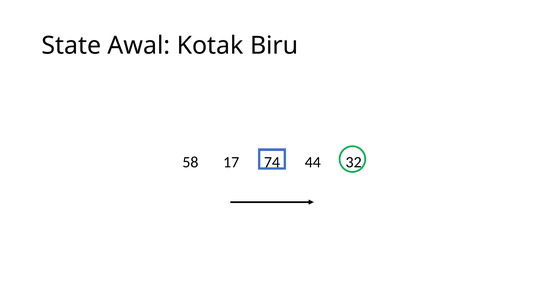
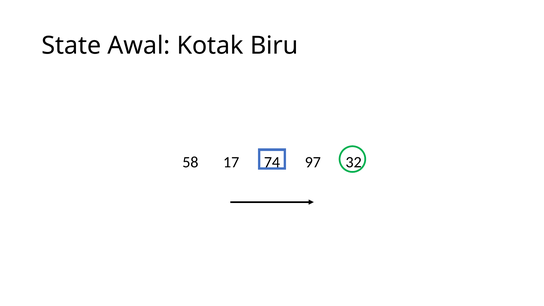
44: 44 -> 97 (313, 162)
